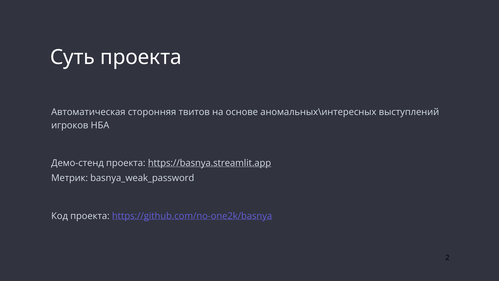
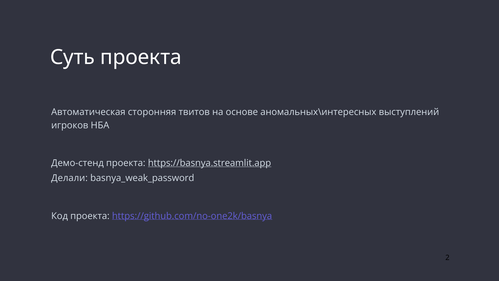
Метрик: Метрик -> Делали (69, 178)
